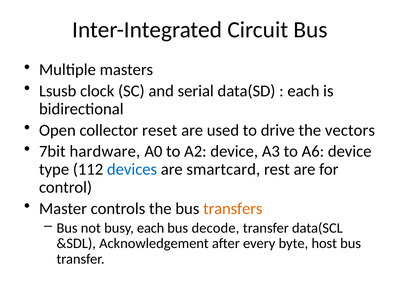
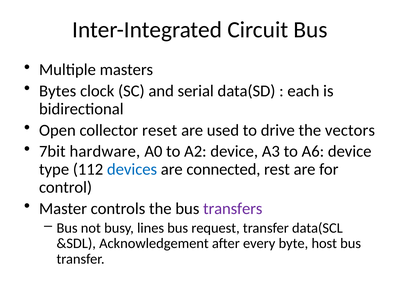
Lsusb: Lsusb -> Bytes (58, 91)
smartcard: smartcard -> connected (223, 169)
transfers colour: orange -> purple (233, 209)
busy each: each -> lines (151, 228)
decode: decode -> request (216, 228)
